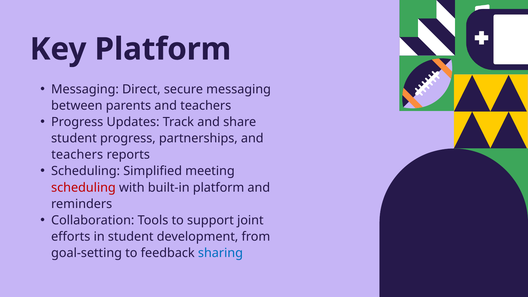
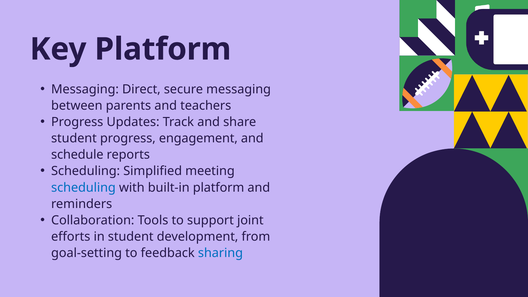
partnerships: partnerships -> engagement (198, 138)
teachers: teachers -> schedule (77, 155)
scheduling colour: red -> blue (83, 188)
